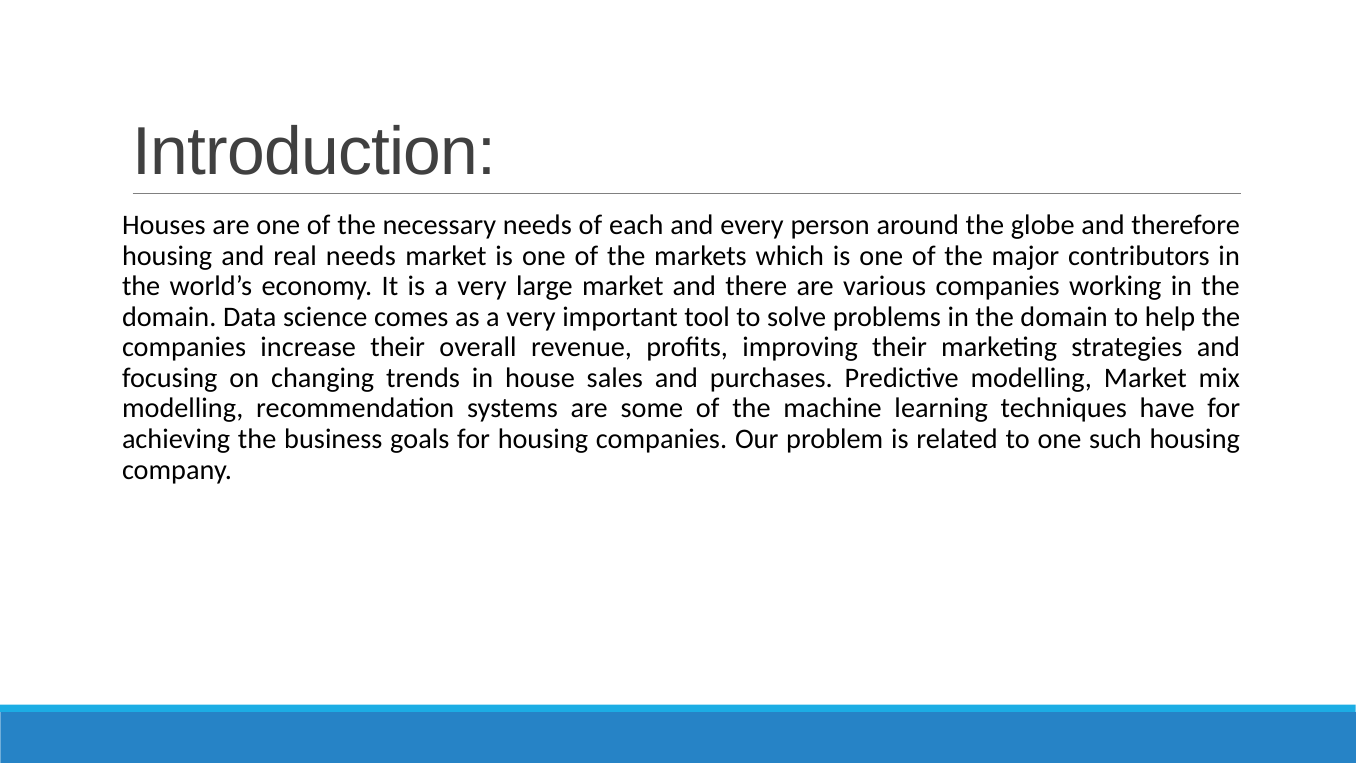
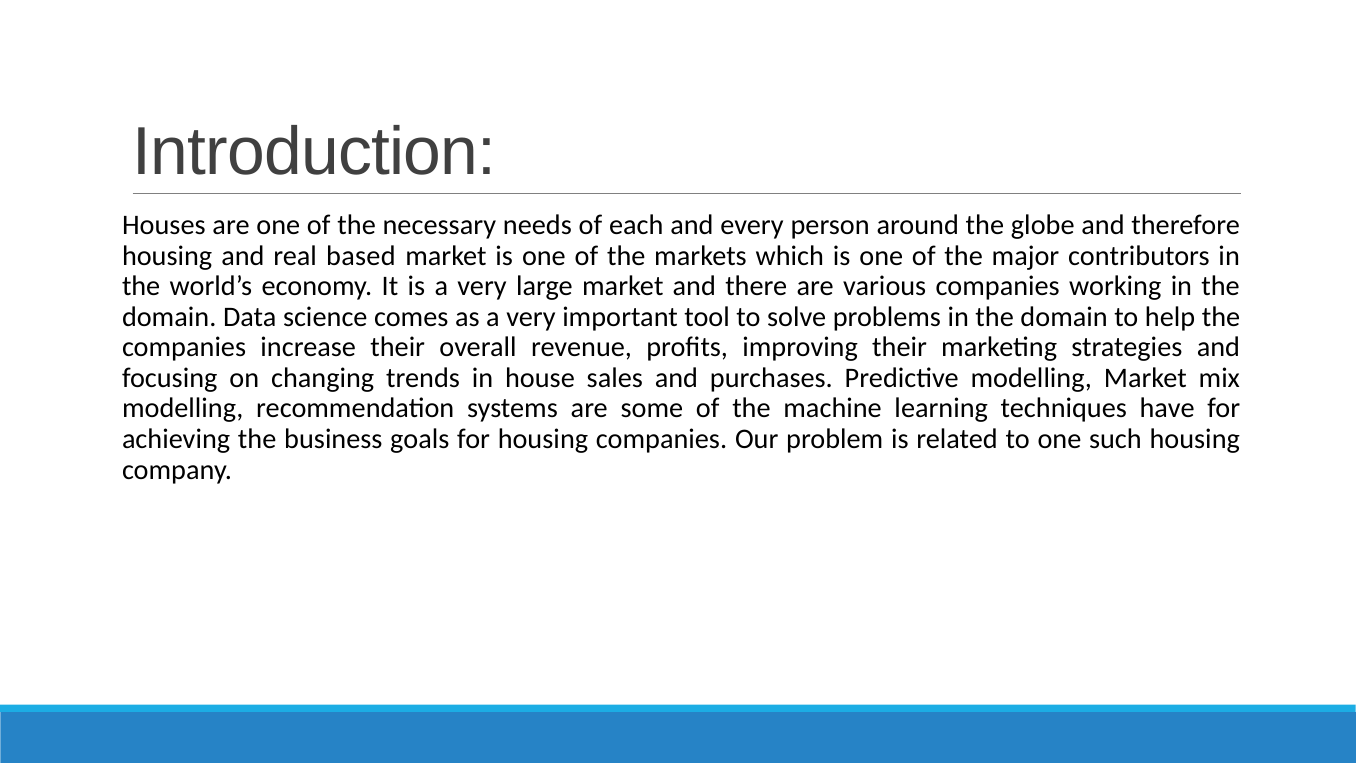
real needs: needs -> based (361, 256)
